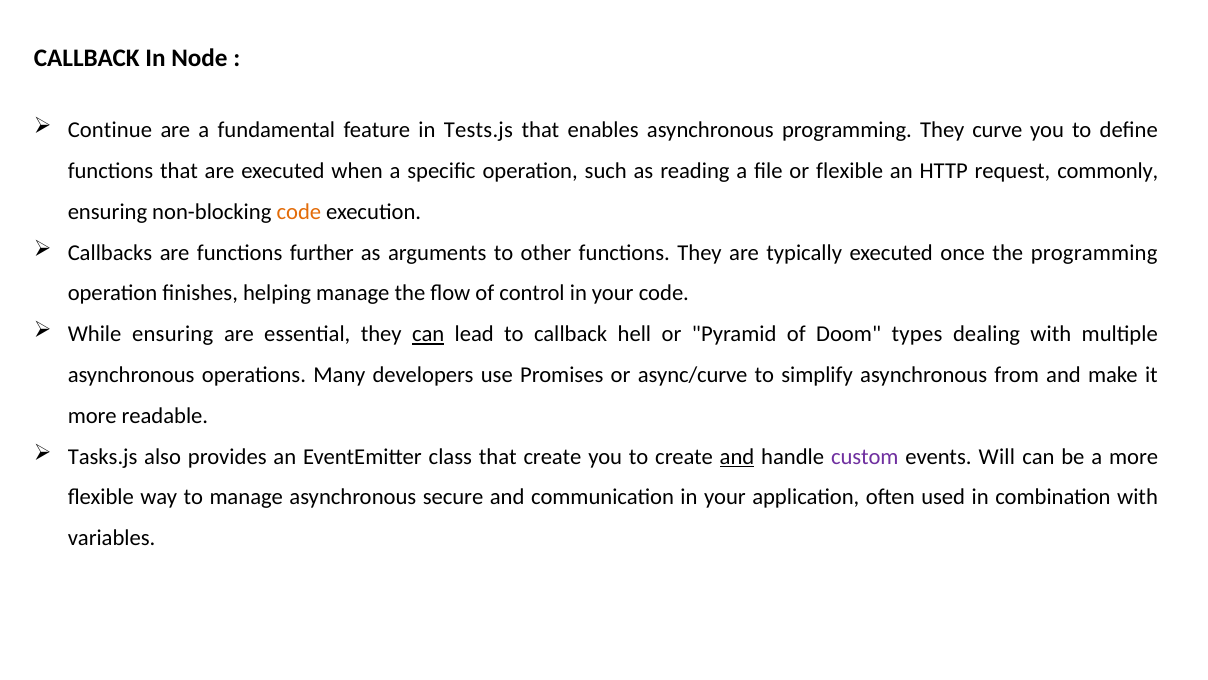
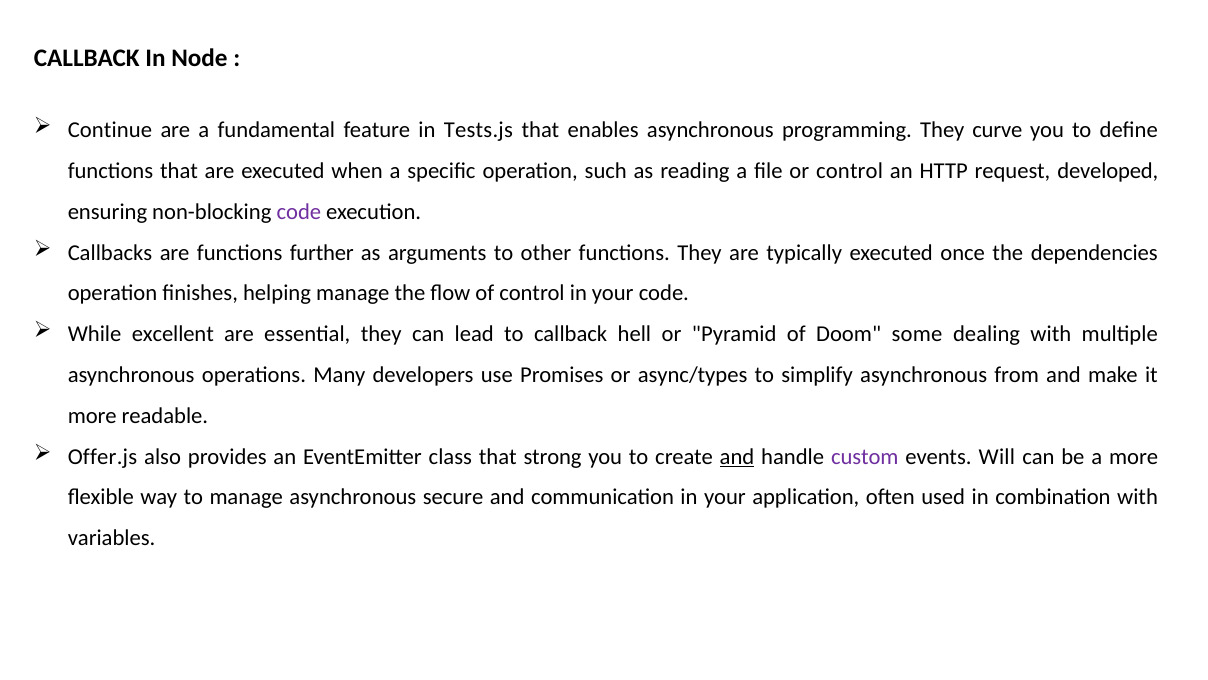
or flexible: flexible -> control (850, 171)
commonly: commonly -> developed (1108, 171)
code colour: orange -> purple (299, 212)
the programming: programming -> dependencies (1094, 252)
While ensuring: ensuring -> excellent (173, 334)
can underline: present -> none (428, 334)
types: types -> some (917, 334)
async/curve: async/curve -> async/types (693, 375)
Tasks.js: Tasks.js -> Offer.js (102, 456)
that create: create -> strong (553, 456)
